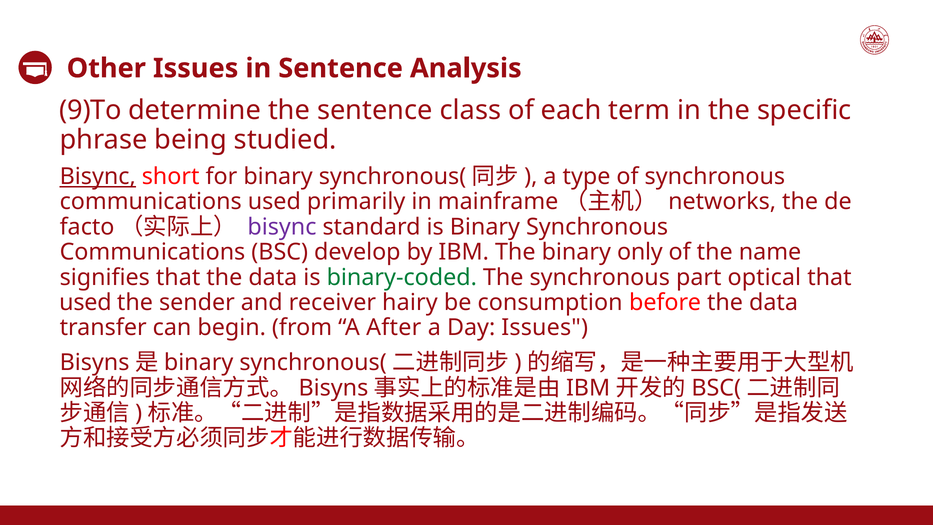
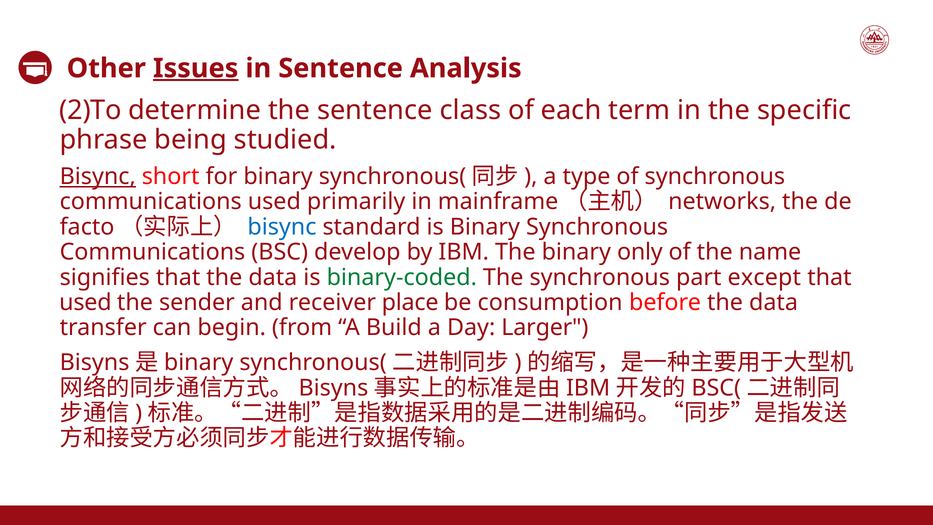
Issues underline: none -> present (196, 68)
9)To: 9)To -> 2)To (91, 110)
bisync colour: purple -> blue (282, 227)
optical: optical -> except (764, 277)
hairy: hairy -> place (410, 302)
After: After -> Build (394, 328)
Day Issues: Issues -> Larger (545, 328)
